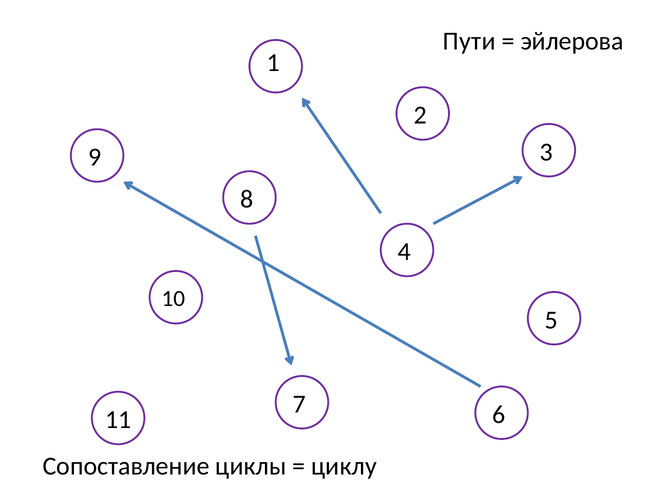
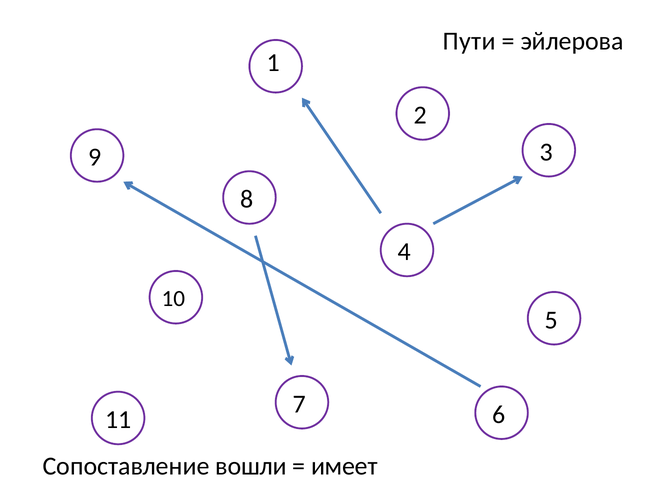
циклы: циклы -> вошли (251, 466)
циклу: циклу -> имеет (344, 466)
